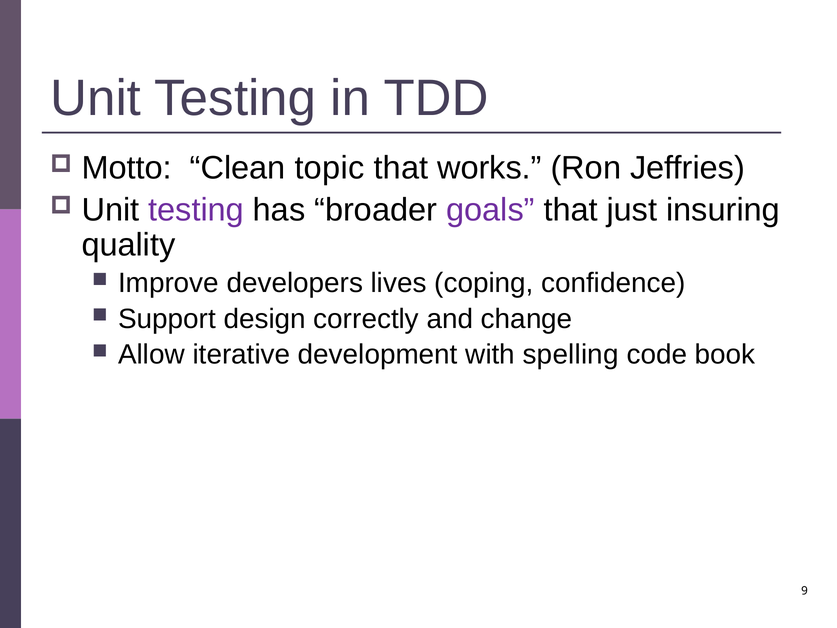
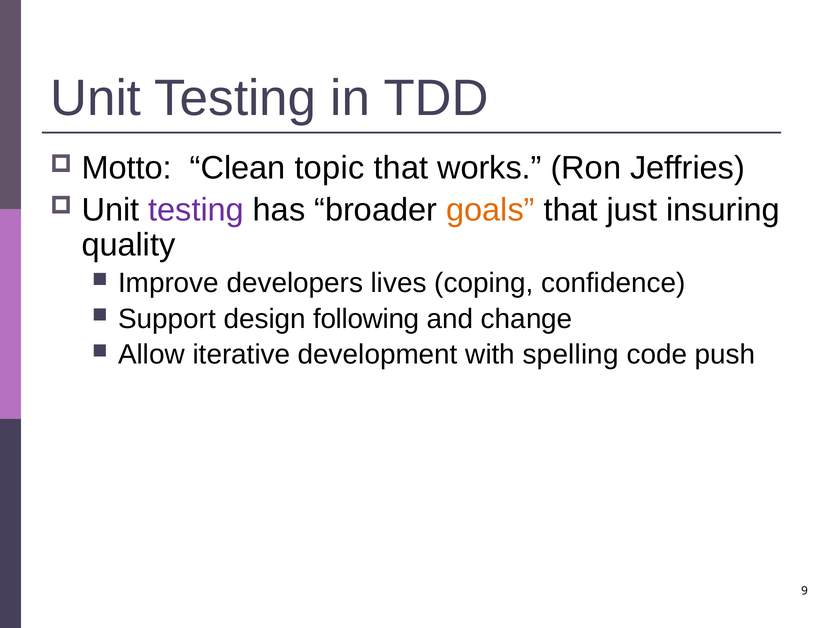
goals colour: purple -> orange (490, 210)
correctly: correctly -> following (366, 319)
book: book -> push (725, 355)
